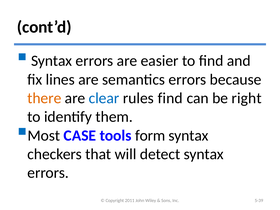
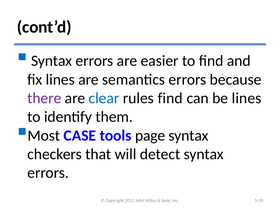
there colour: orange -> purple (44, 98)
be right: right -> lines (247, 98)
form: form -> page (150, 135)
